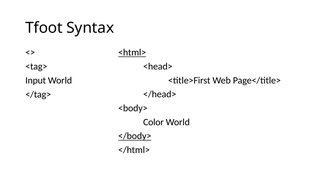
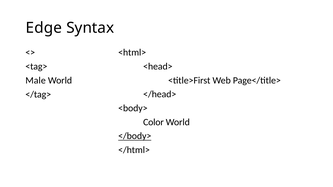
Tfoot: Tfoot -> Edge (44, 28)
<html> underline: present -> none (132, 53)
Input: Input -> Male (36, 81)
